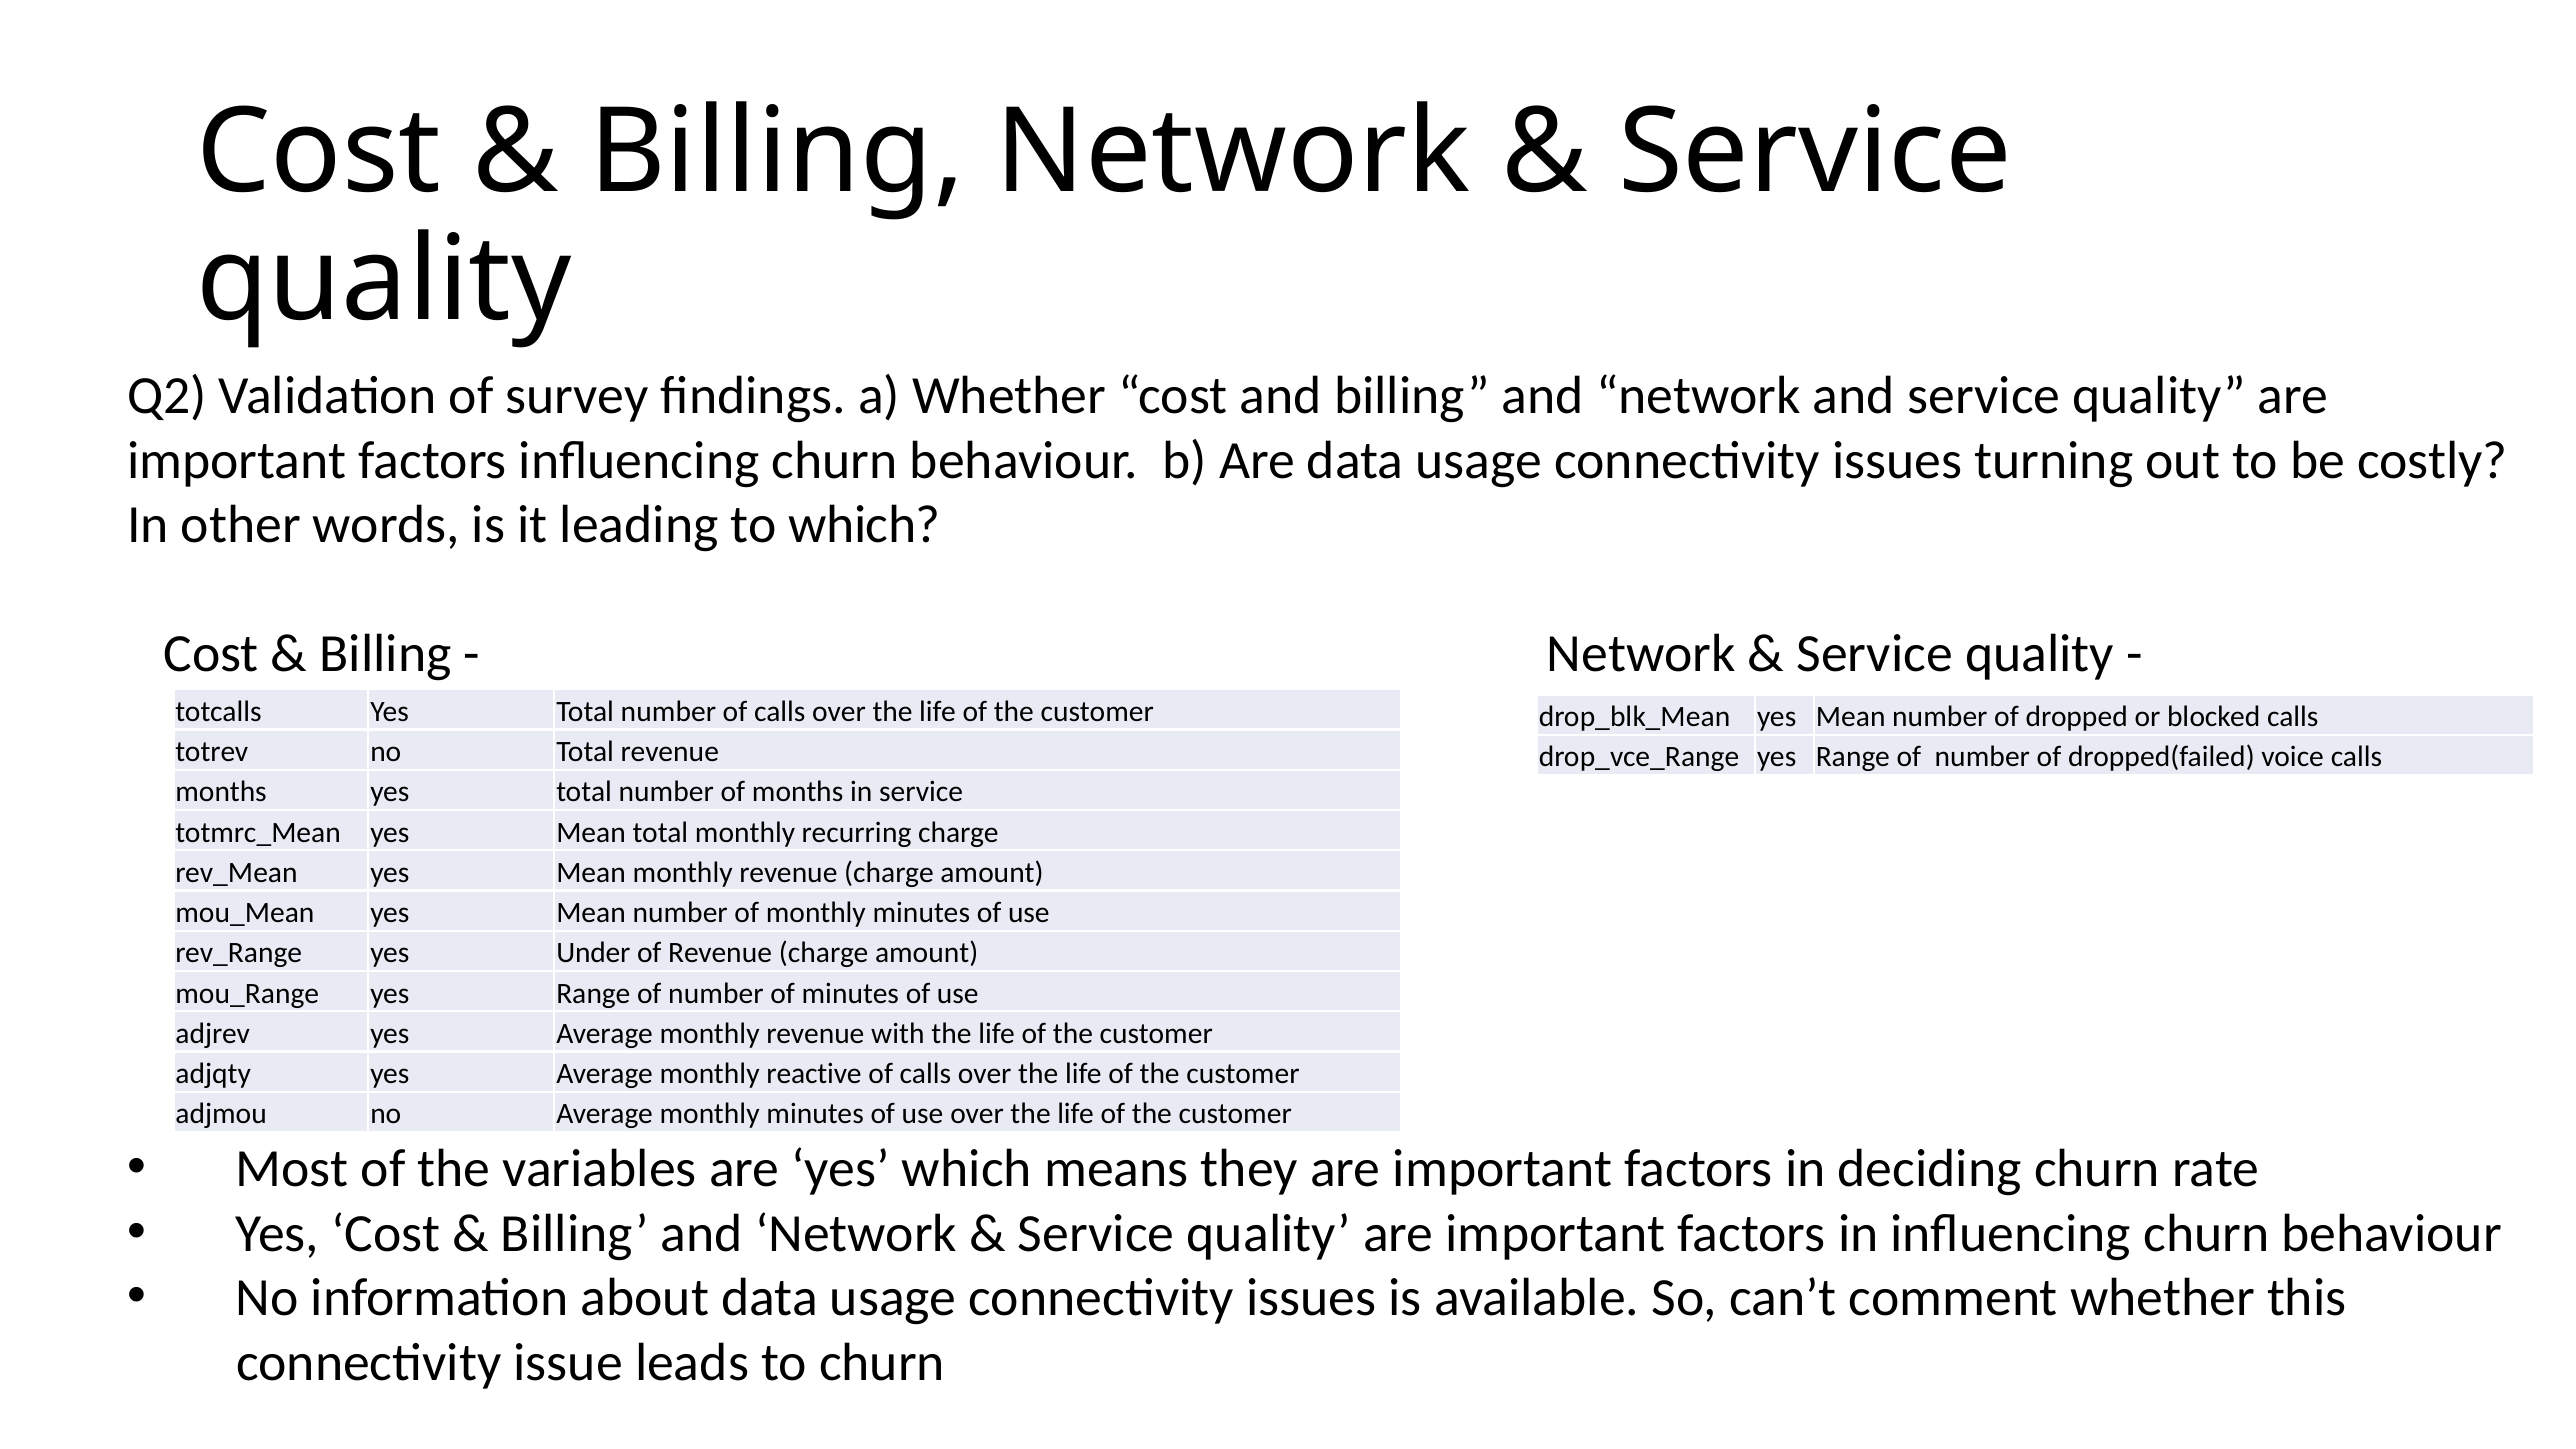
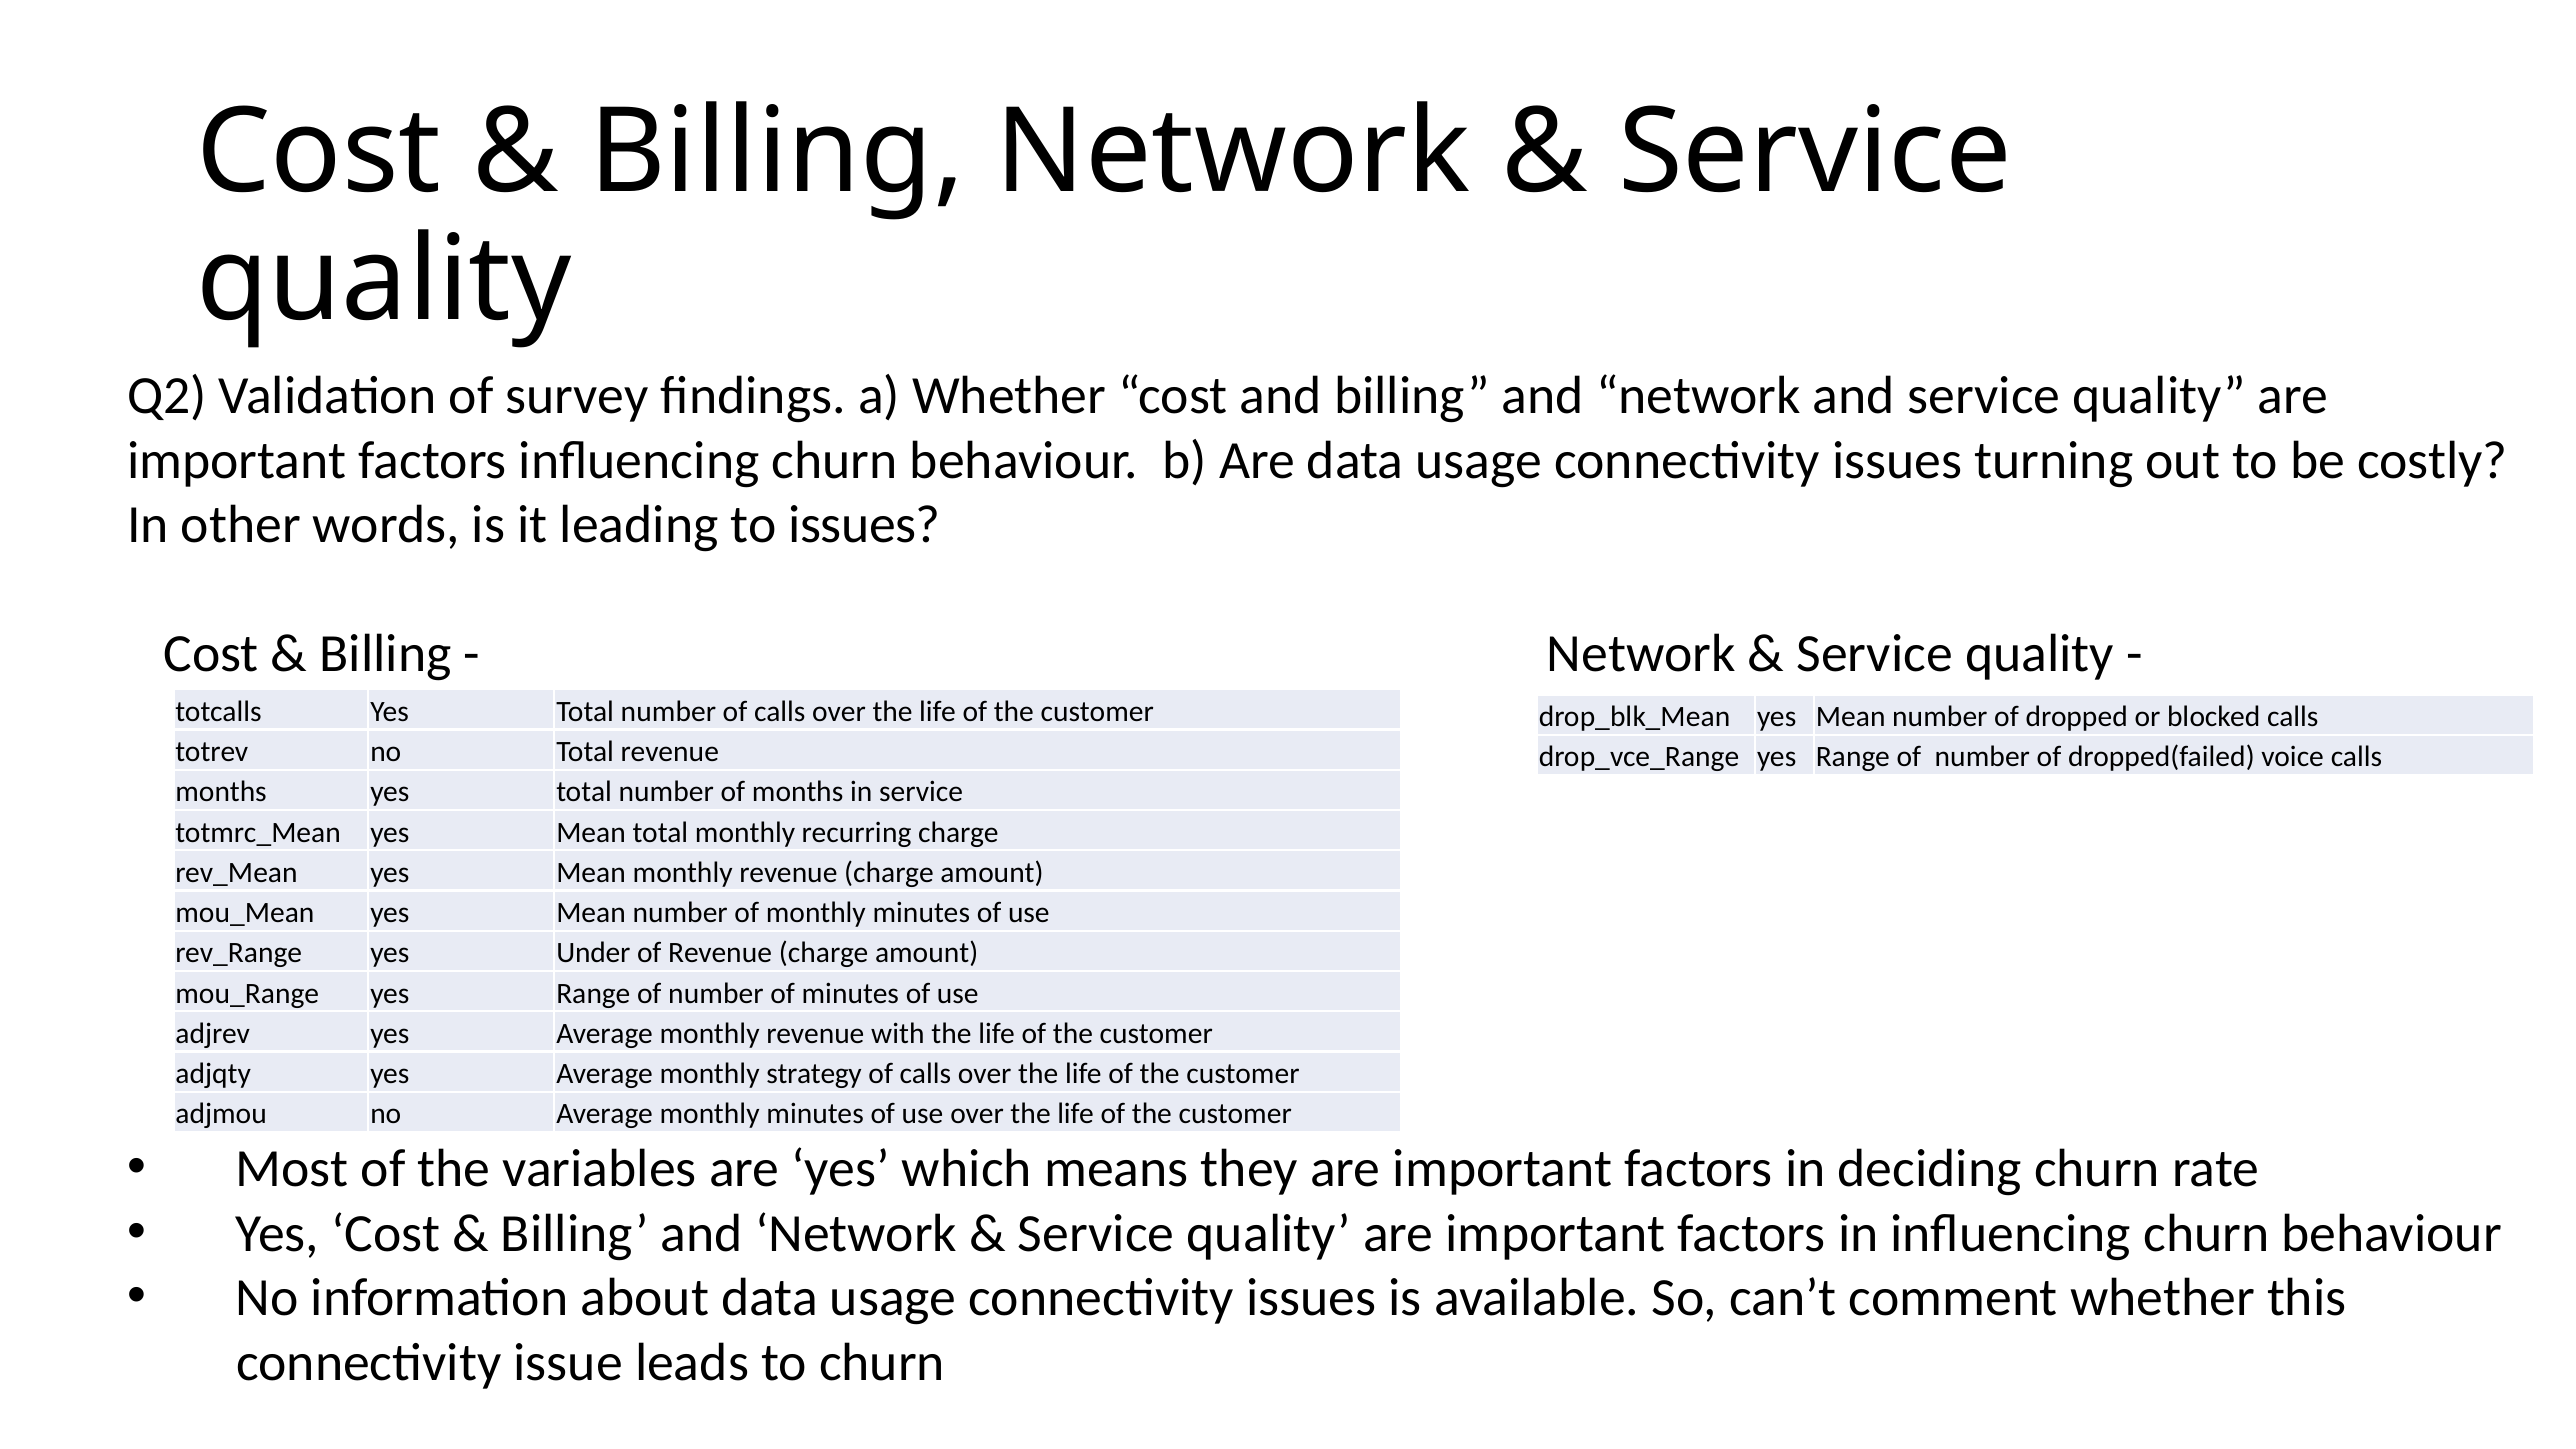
to which: which -> issues (865, 525)
reactive: reactive -> strategy (814, 1074)
